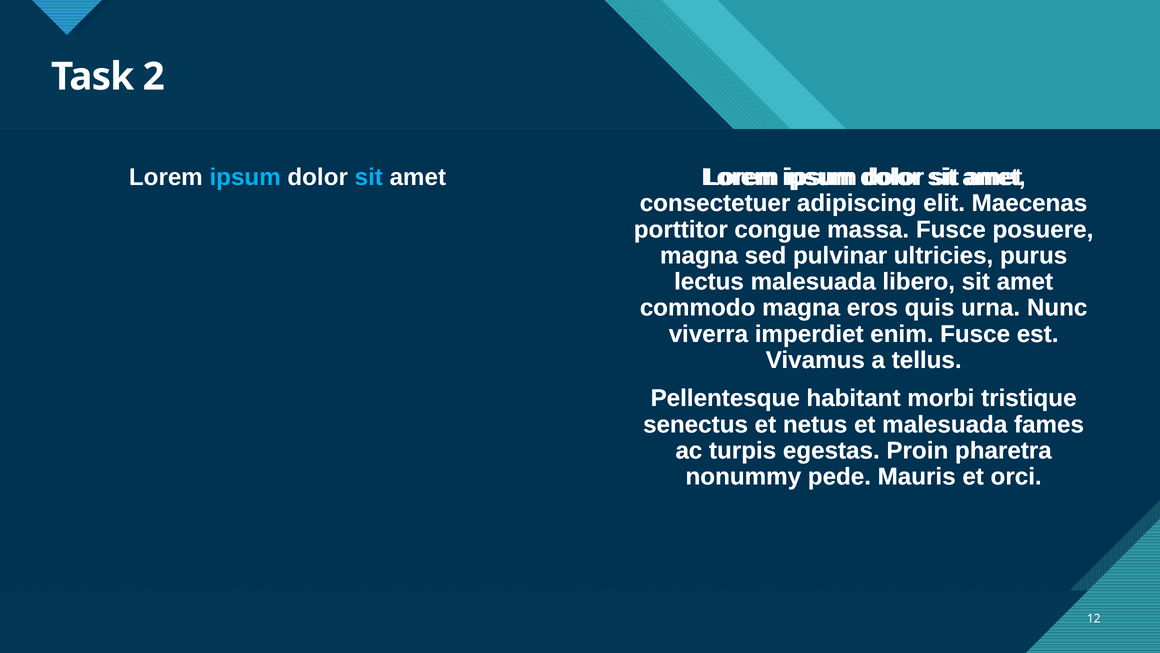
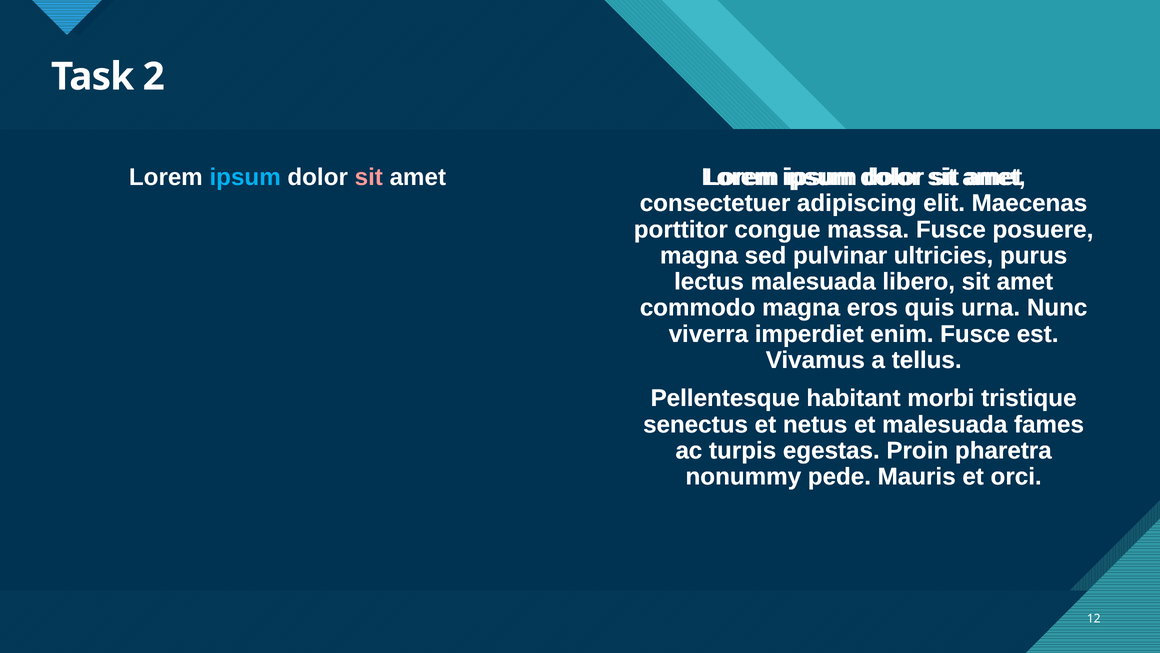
sit colour: light blue -> pink (369, 177)
